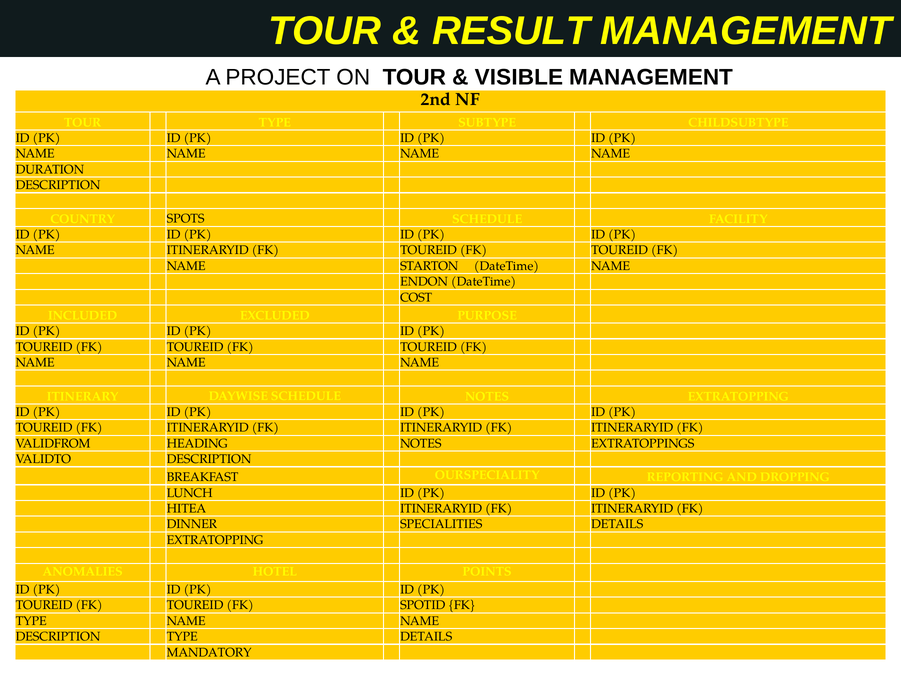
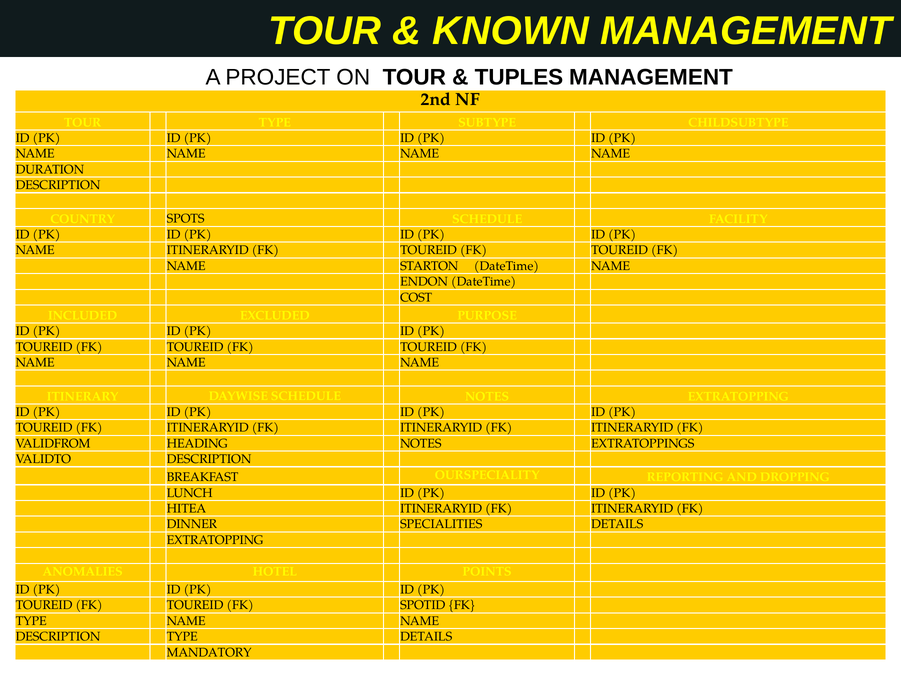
RESULT: RESULT -> KNOWN (511, 31)
VISIBLE: VISIBLE -> TUPLES (519, 77)
